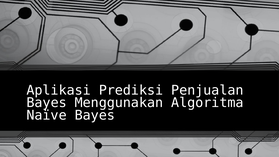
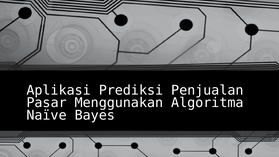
Bayes: Bayes -> Pasar (47, 103)
